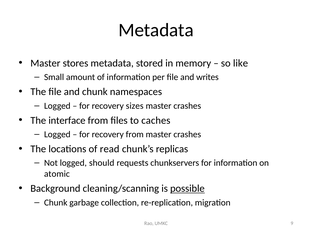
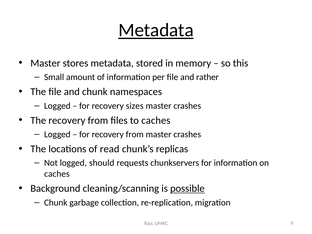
Metadata underline: none -> present (156, 30)
like: like -> this (241, 63)
writes: writes -> rather (207, 77)
The interface: interface -> recovery (67, 120)
atomic: atomic -> caches (57, 174)
